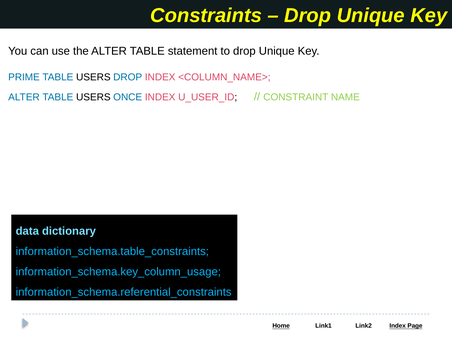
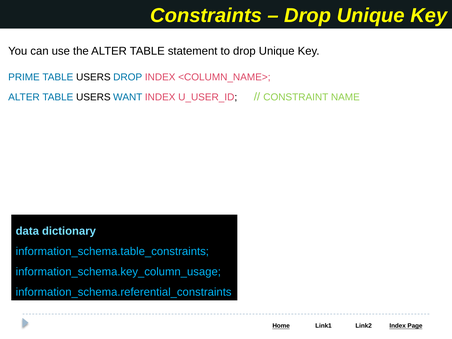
ONCE: ONCE -> WANT (128, 97)
